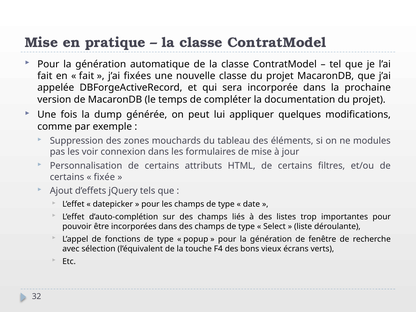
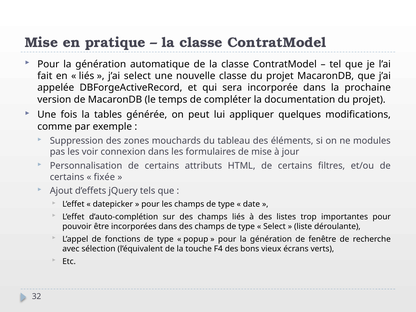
fait: fait -> liés (87, 76)
j’ai fixées: fixées -> select (137, 76)
dump: dump -> tables (108, 115)
